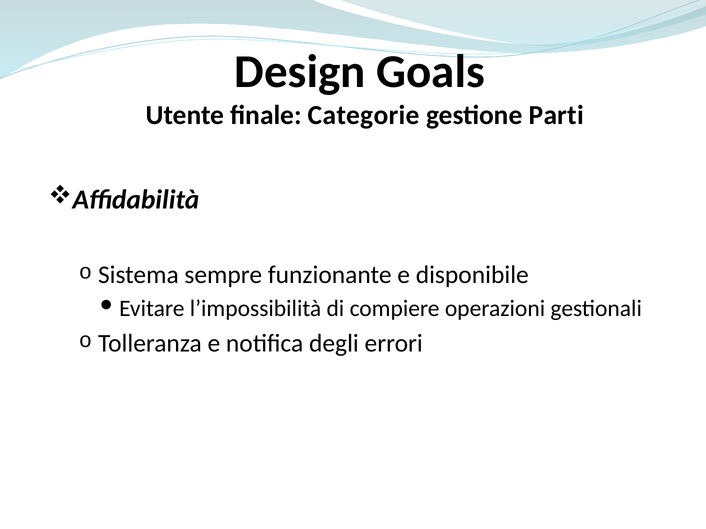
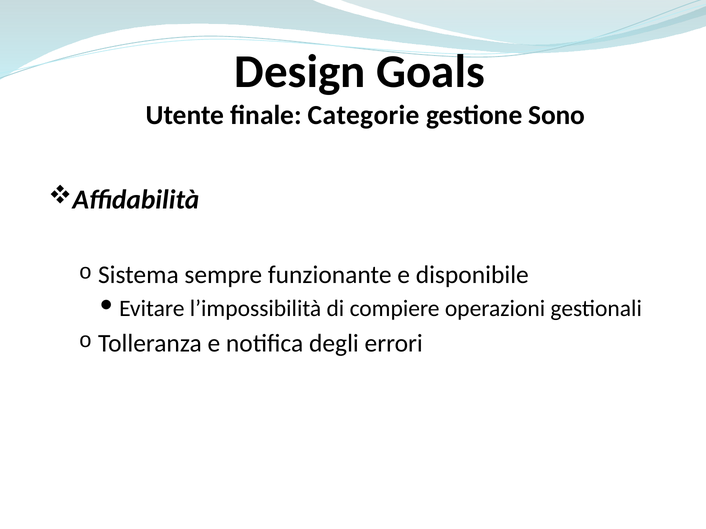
Parti: Parti -> Sono (557, 115)
